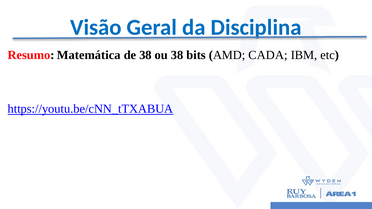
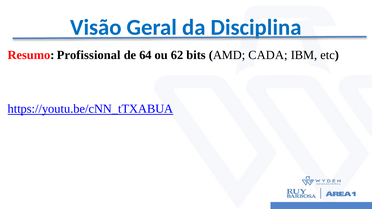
Matemática: Matemática -> Profissional (89, 55)
de 38: 38 -> 64 (145, 55)
ou 38: 38 -> 62 (177, 55)
